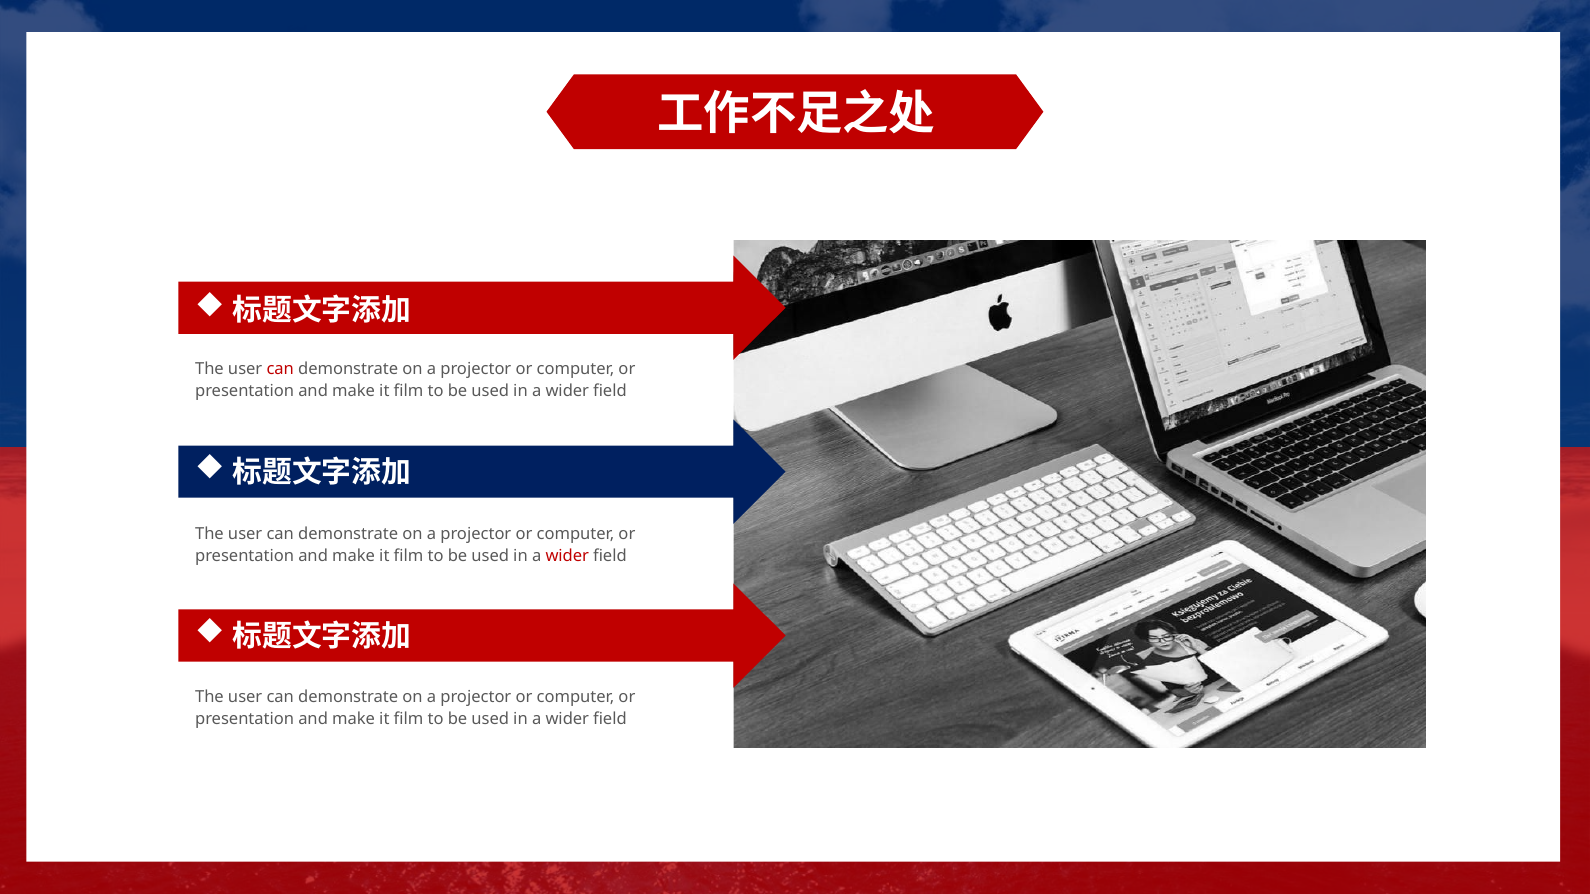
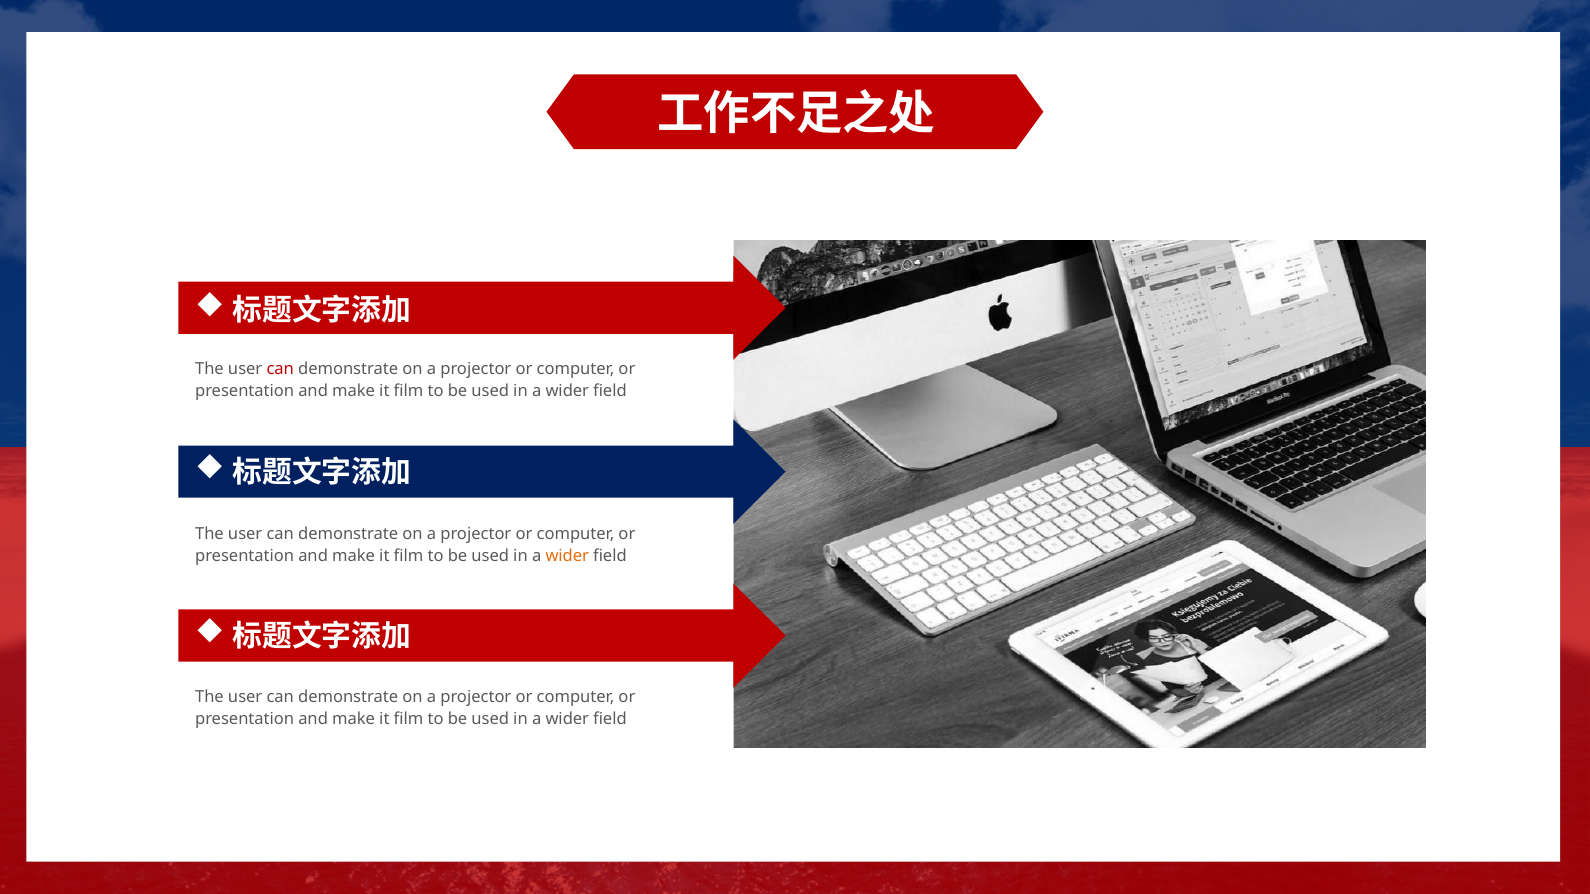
wider colour: red -> orange (567, 557)
